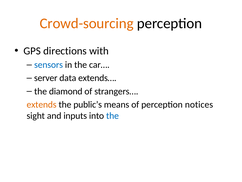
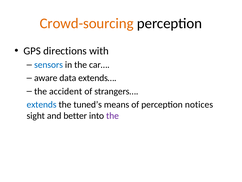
server: server -> aware (46, 78)
diamond: diamond -> accident (66, 91)
extends colour: orange -> blue (42, 104)
public’s: public’s -> tuned’s (88, 104)
inputs: inputs -> better (75, 116)
the colour: blue -> purple (113, 116)
